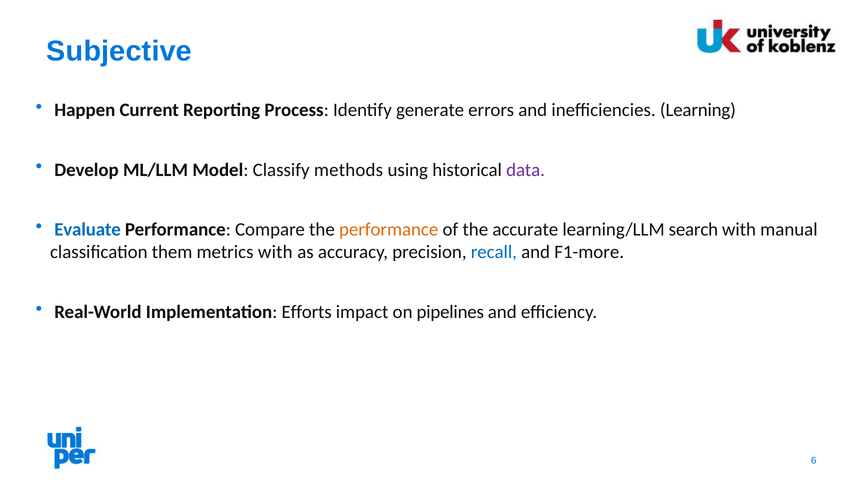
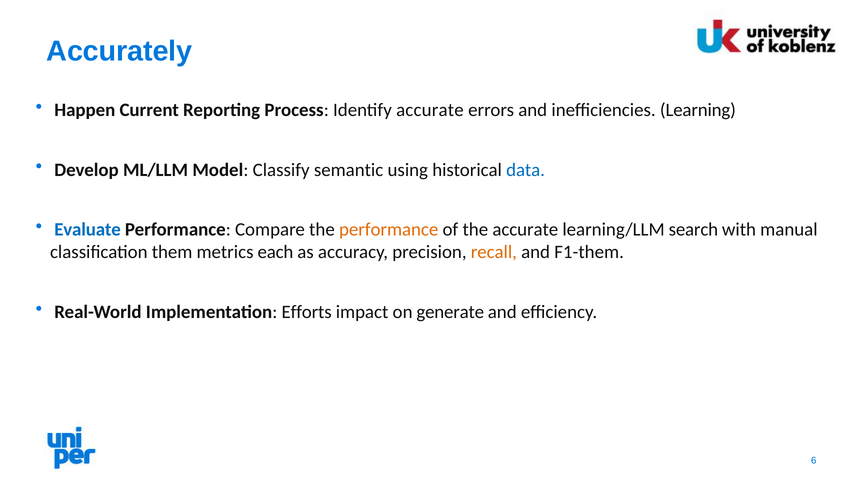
Subjective: Subjective -> Accurately (119, 51)
Identify generate: generate -> accurate (430, 110)
methods: methods -> semantic (349, 170)
data colour: purple -> blue (526, 170)
metrics with: with -> each (275, 252)
recall colour: blue -> orange (494, 252)
F1-more: F1-more -> F1-them (589, 252)
pipelines: pipelines -> generate (450, 312)
